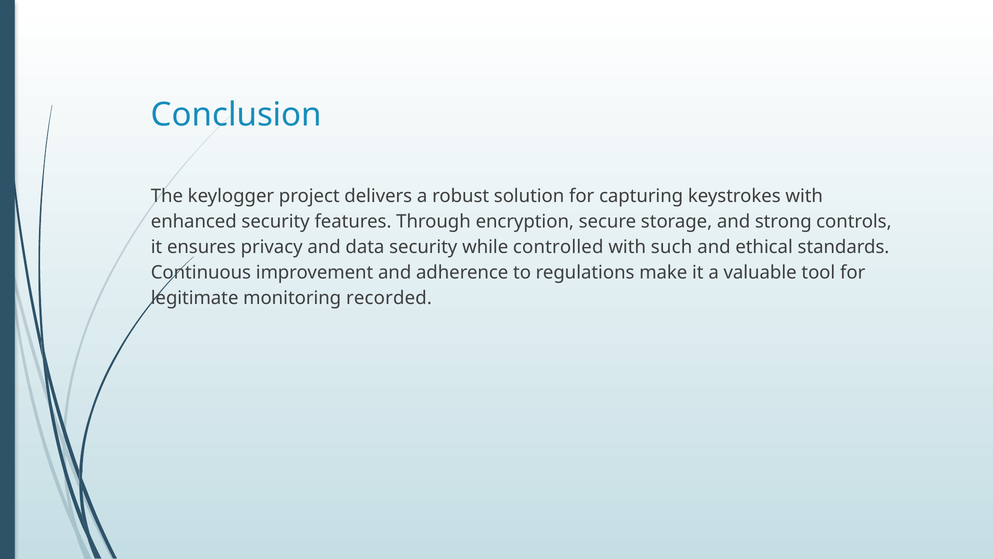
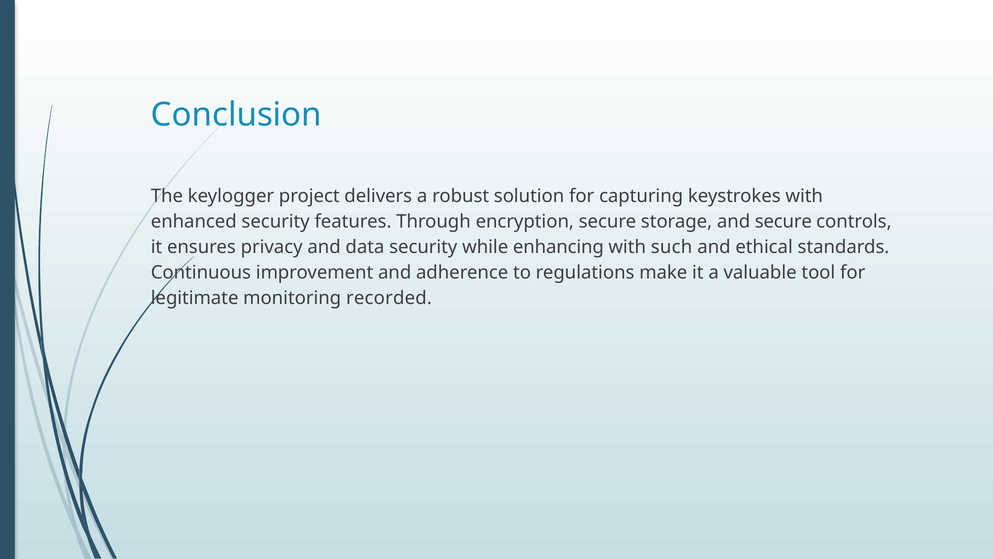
and strong: strong -> secure (783, 221)
controlled: controlled -> enhancing (558, 247)
